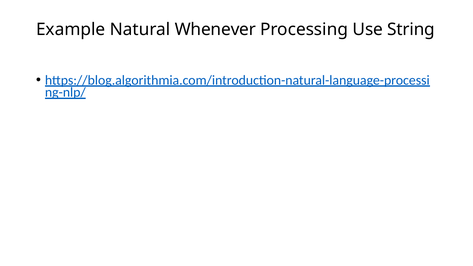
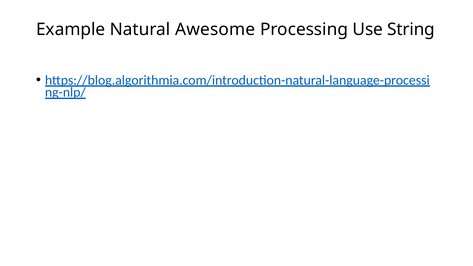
Whenever: Whenever -> Awesome (215, 29)
